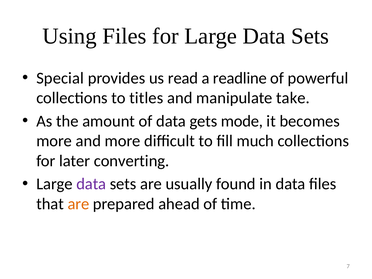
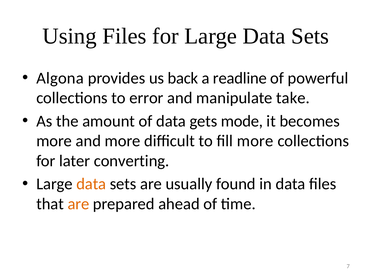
Special: Special -> Algona (60, 78)
read: read -> back (183, 78)
titles: titles -> error (146, 98)
fill much: much -> more (255, 141)
data colour: purple -> orange (91, 184)
